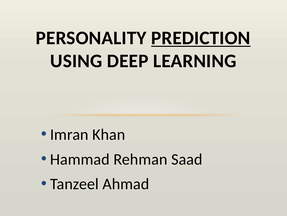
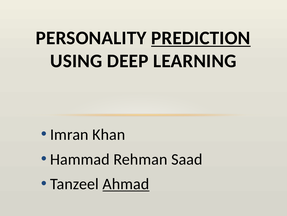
Ahmad underline: none -> present (126, 183)
